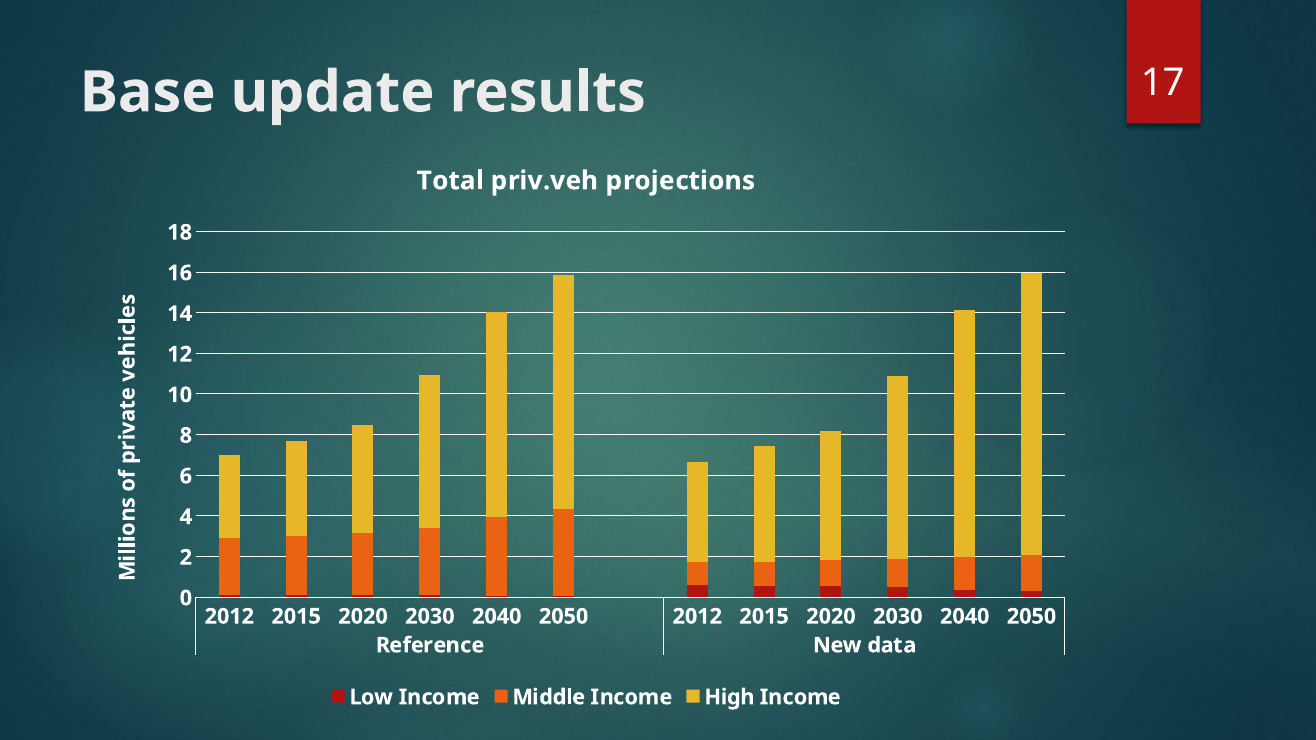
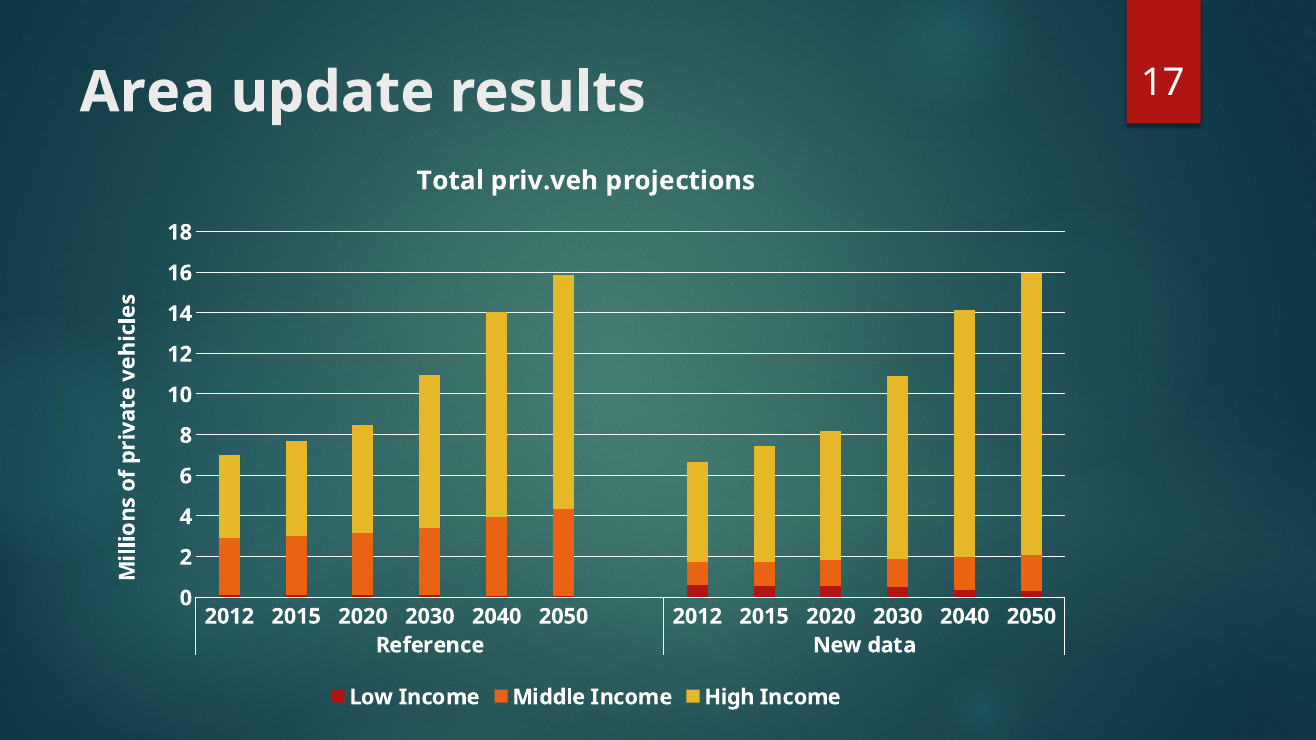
Base: Base -> Area (147, 92)
